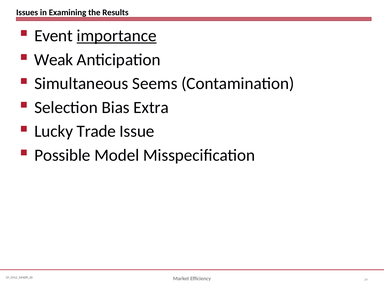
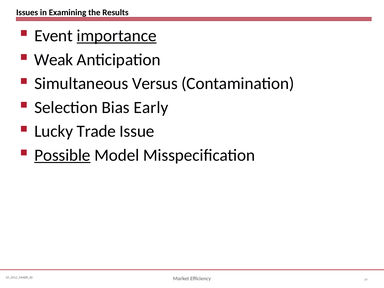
Seems: Seems -> Versus (155, 84)
Extra: Extra -> Early (151, 107)
Possible underline: none -> present (62, 155)
